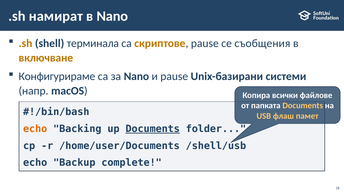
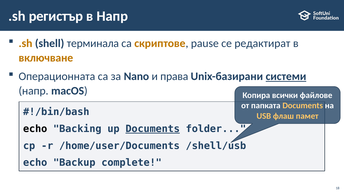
намират: намират -> регистър (56, 16)
в Nano: Nano -> Напр (112, 16)
съобщения: съобщения -> редактират (262, 43)
Конфигурираме: Конфигурираме -> Операционната (57, 77)
и pause: pause -> права (174, 77)
системи underline: none -> present (286, 77)
echo colour: orange -> black (35, 129)
